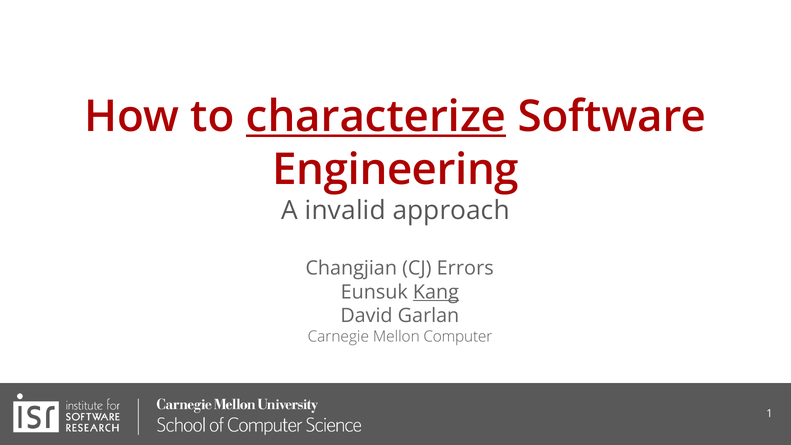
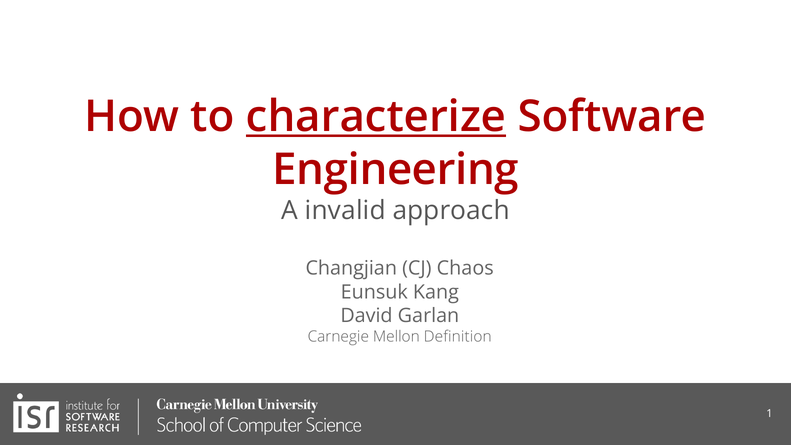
Errors: Errors -> Chaos (465, 268)
Kang underline: present -> none (436, 292)
Computer: Computer -> Definition (458, 337)
